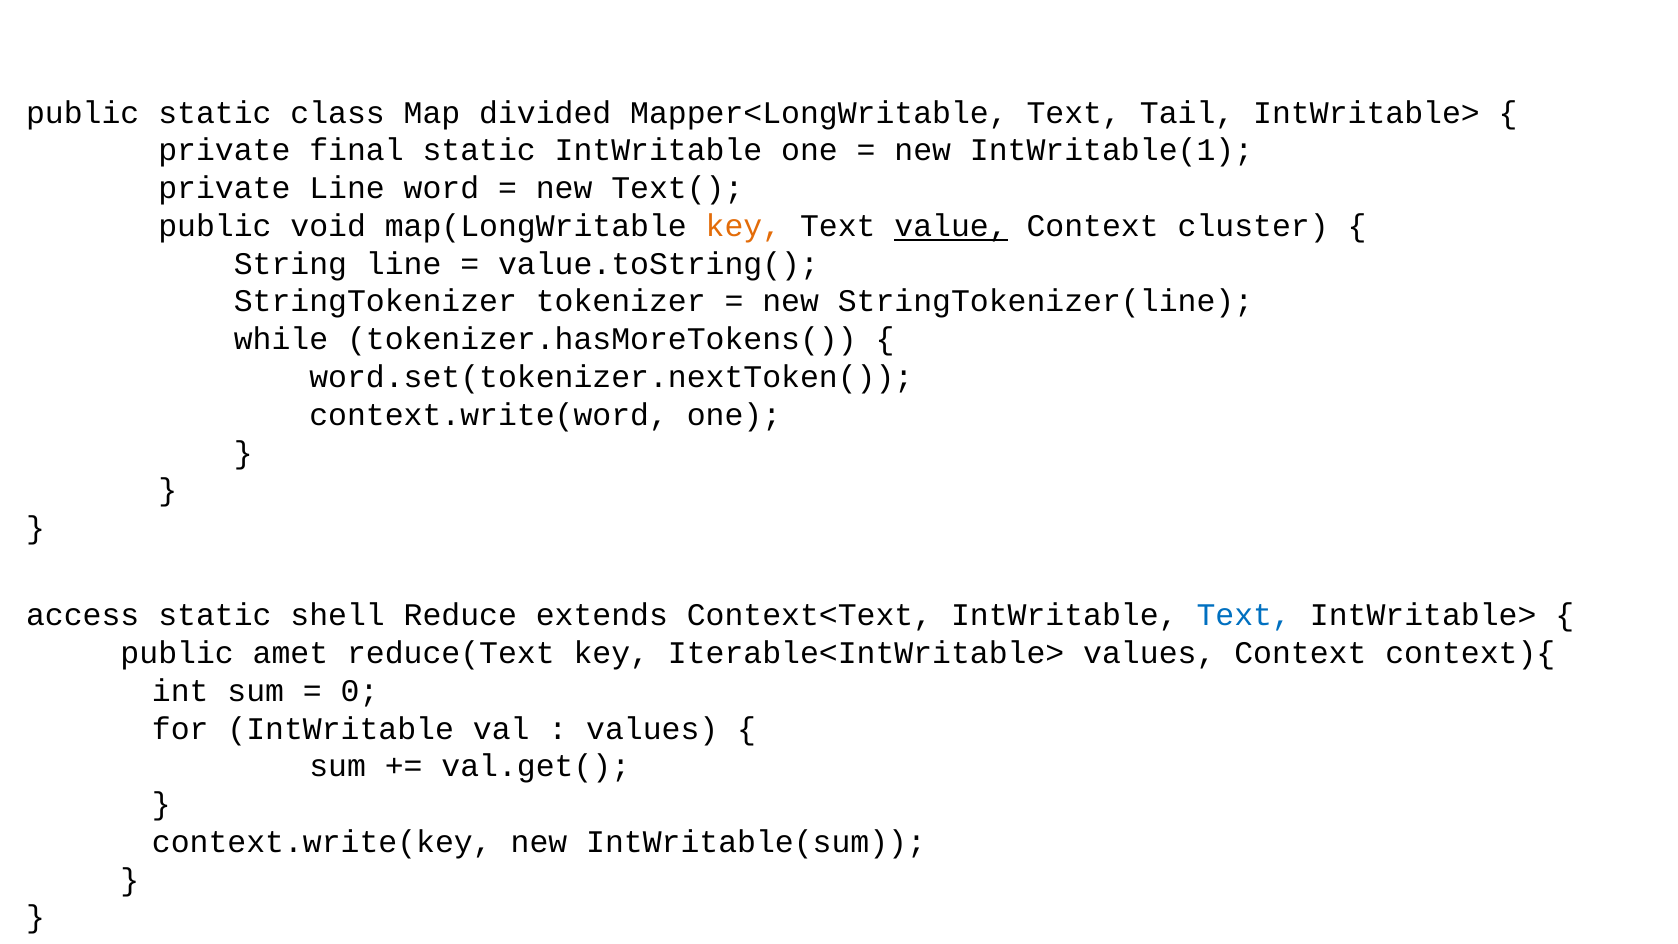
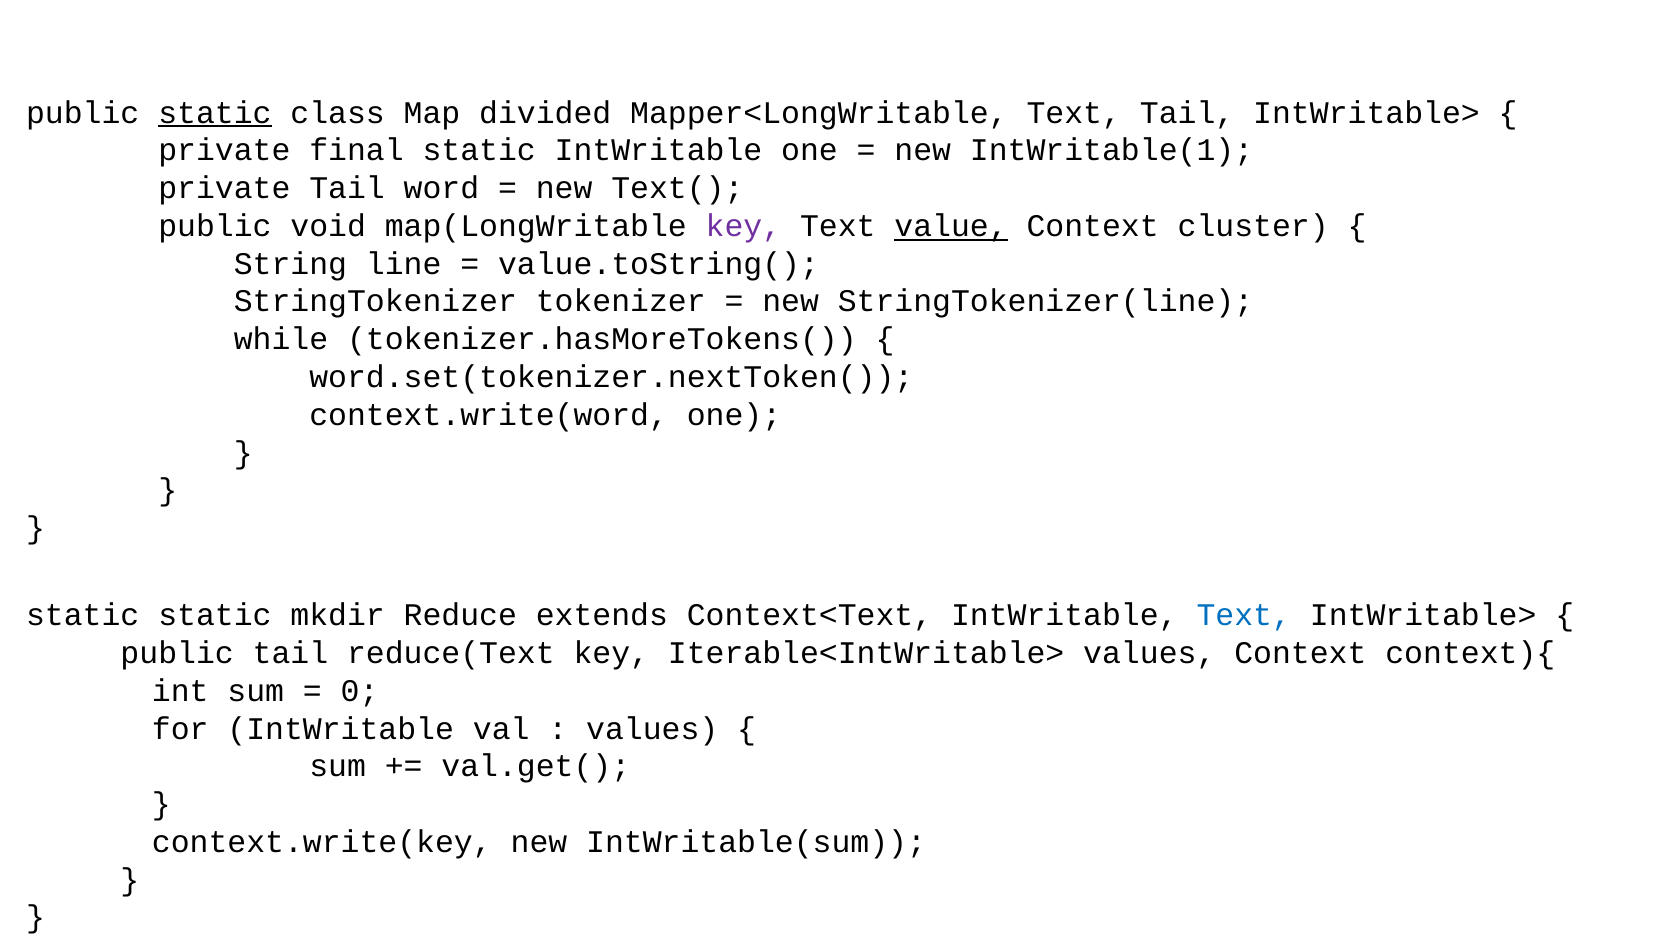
static underline: none -> present (215, 113)
private Line: Line -> Tail (347, 188)
key colour: orange -> purple (743, 226)
access: access -> static (83, 615)
shell: shell -> mkdir (338, 615)
public amet: amet -> tail (290, 653)
